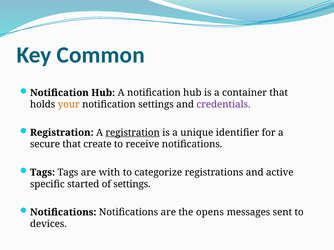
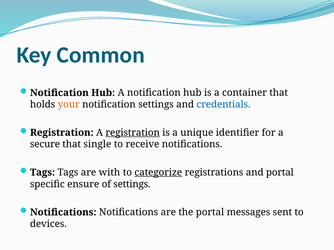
credentials colour: purple -> blue (223, 105)
create: create -> single (97, 145)
categorize underline: none -> present (158, 173)
and active: active -> portal (280, 173)
started: started -> ensure (83, 184)
the opens: opens -> portal (210, 213)
